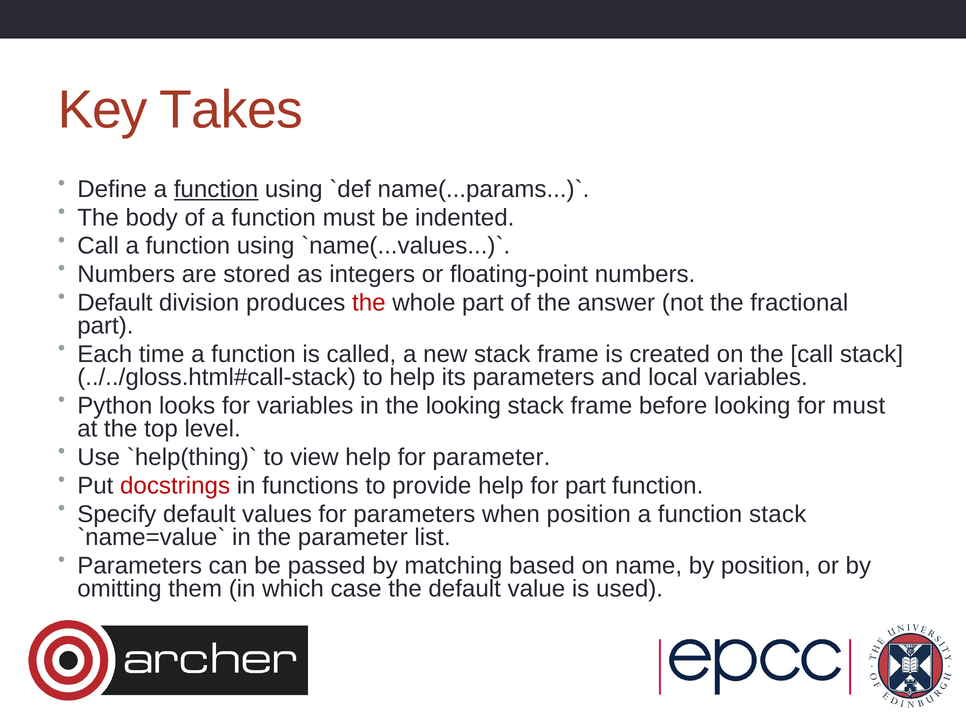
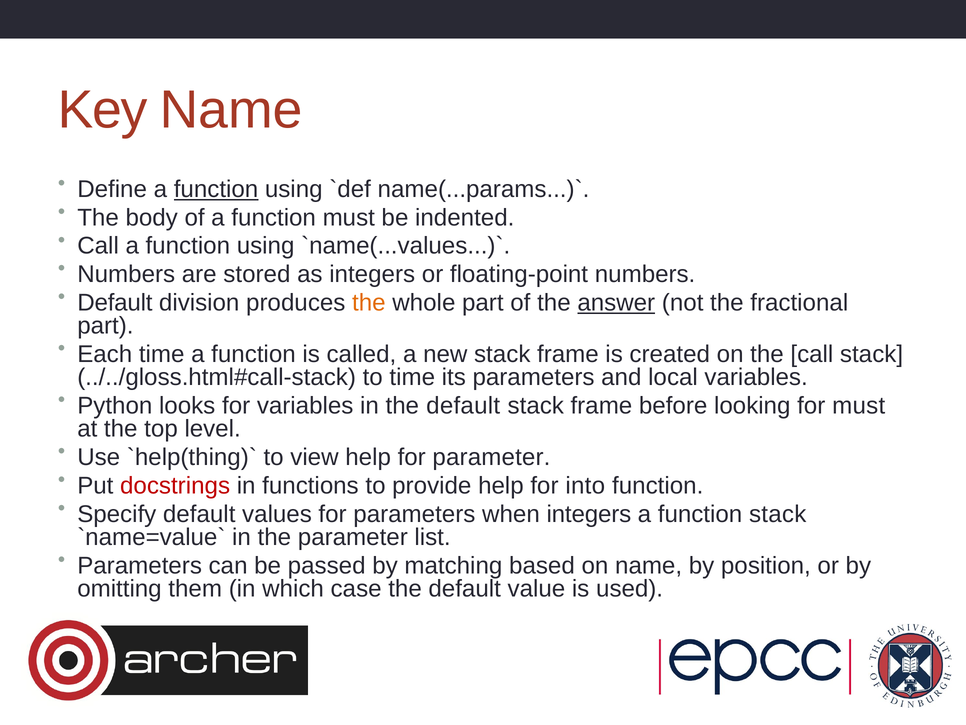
Key Takes: Takes -> Name (231, 110)
the colour: red -> orange (369, 302)
answer underline: none -> present (616, 302)
to help: help -> time (412, 377)
in the looking: looking -> default (463, 406)
for part: part -> into (585, 485)
when position: position -> integers (589, 514)
